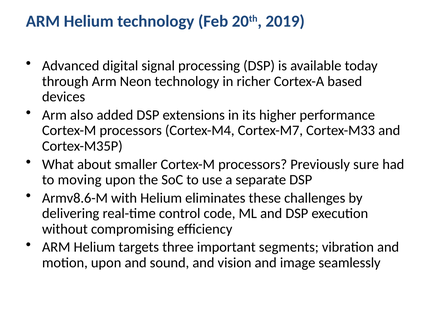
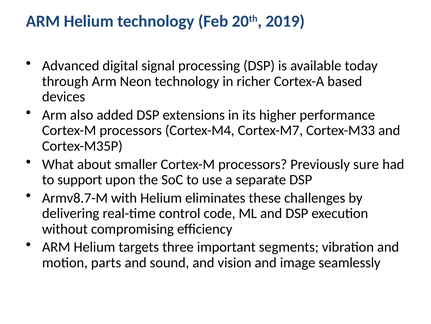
moving: moving -> support (80, 179)
Armv8.6-M: Armv8.6-M -> Armv8.7-M (75, 197)
motion upon: upon -> parts (106, 262)
